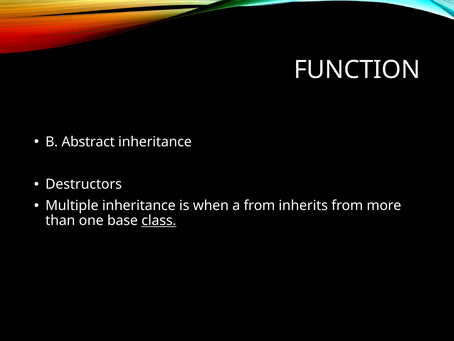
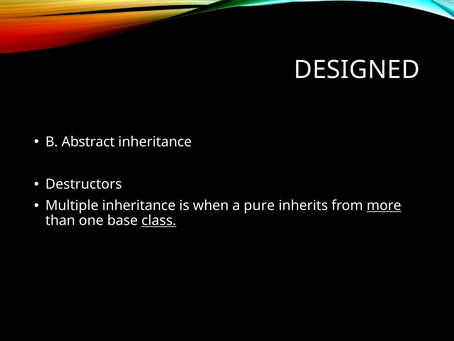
FUNCTION: FUNCTION -> DESIGNED (357, 70)
a from: from -> pure (259, 205)
more underline: none -> present (384, 205)
